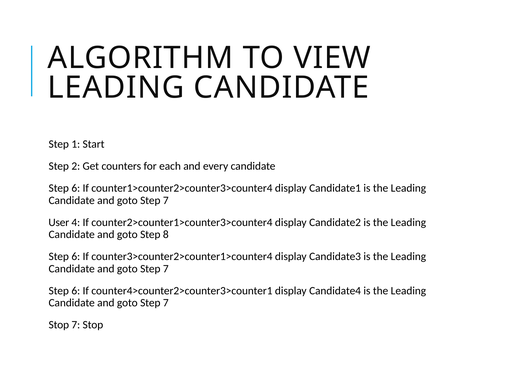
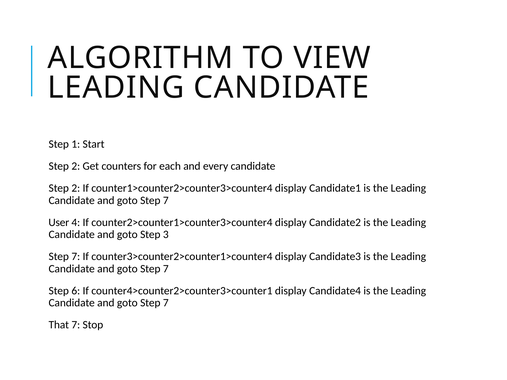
6: 6 -> 2 (76, 188)
8: 8 -> 3 (166, 235)
6: 6 -> 7 (76, 257)
Stop: Stop -> That (59, 325)
